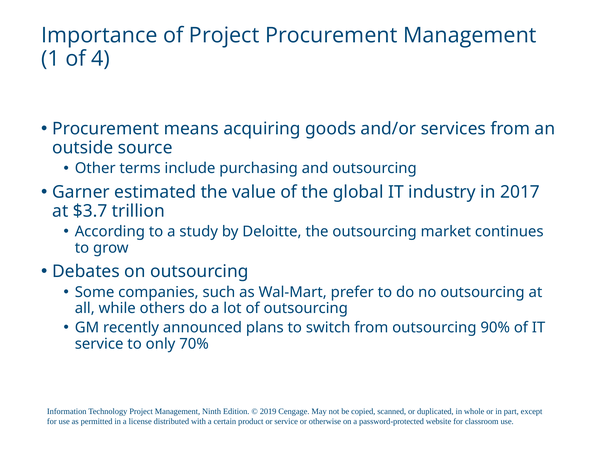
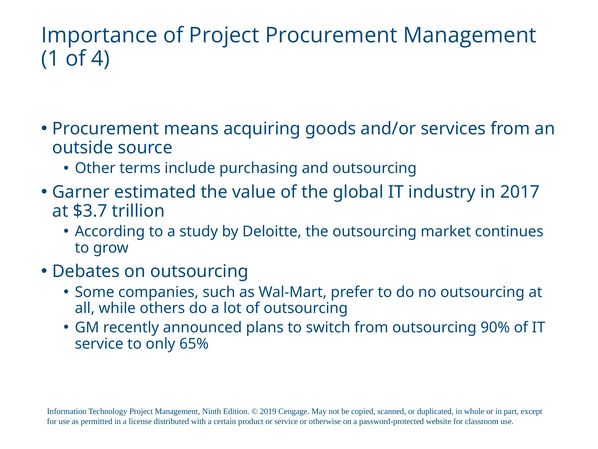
70%: 70% -> 65% (194, 343)
